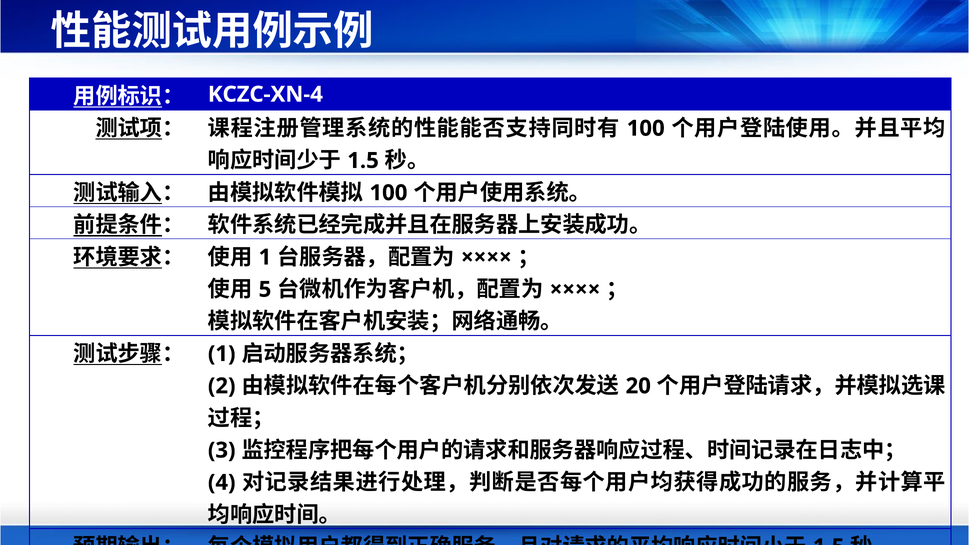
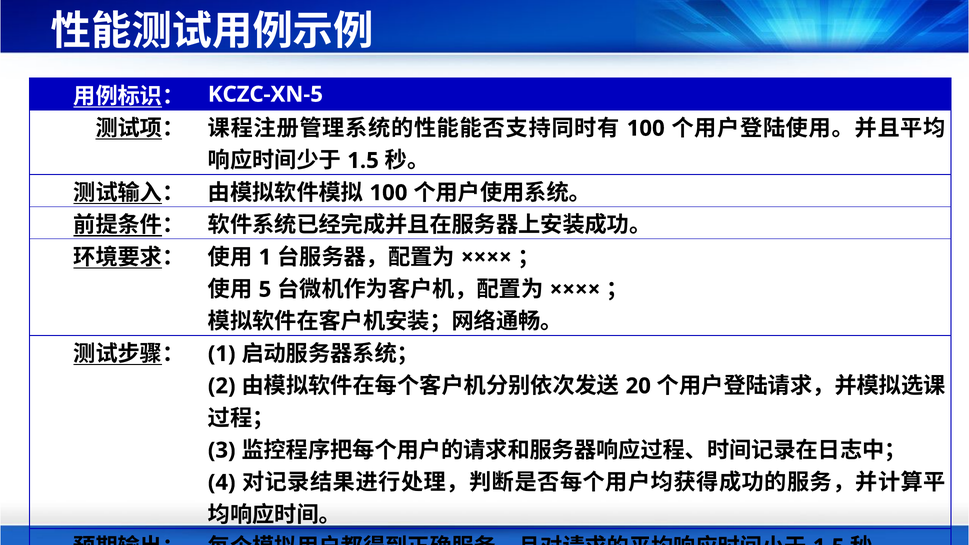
KCZC-XN-4: KCZC-XN-4 -> KCZC-XN-5 (265, 94)
